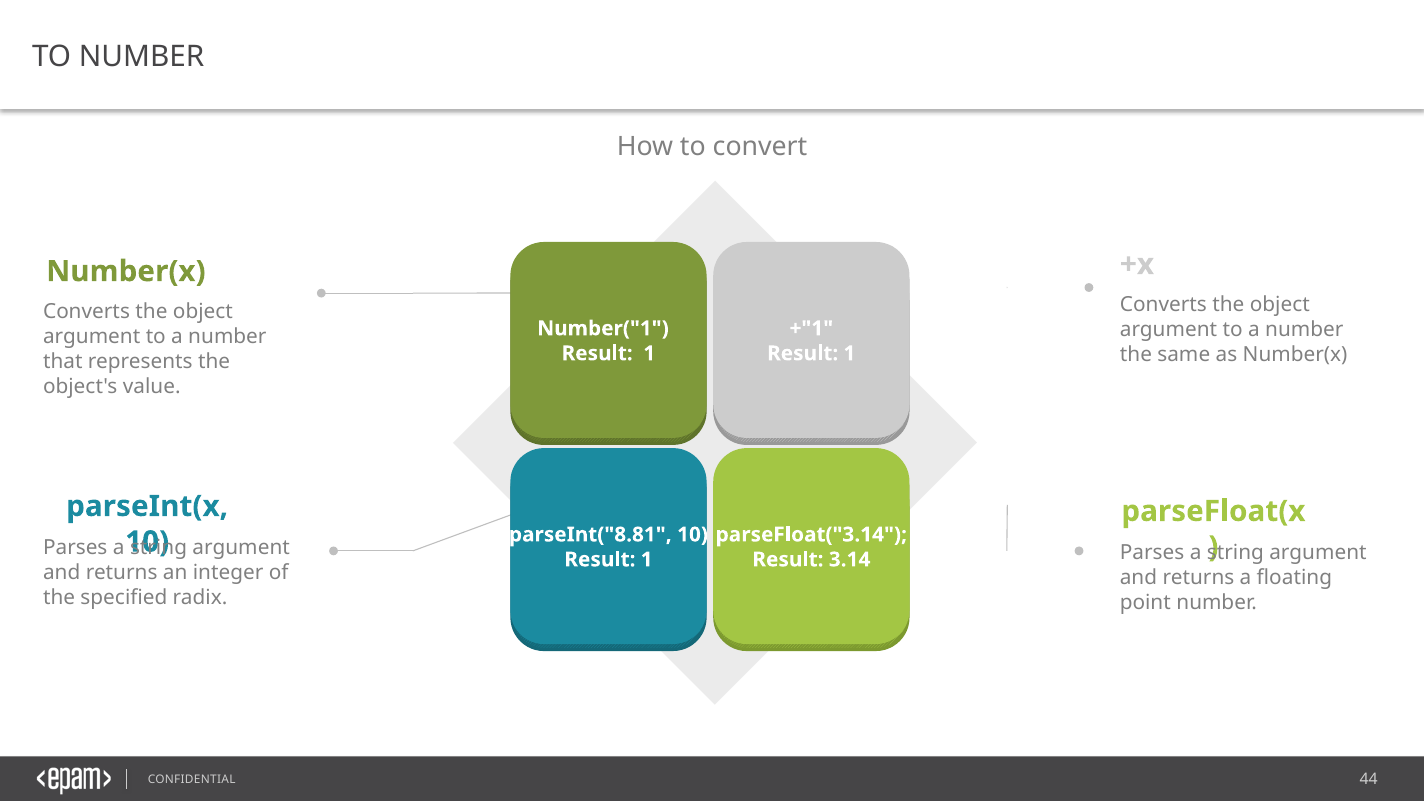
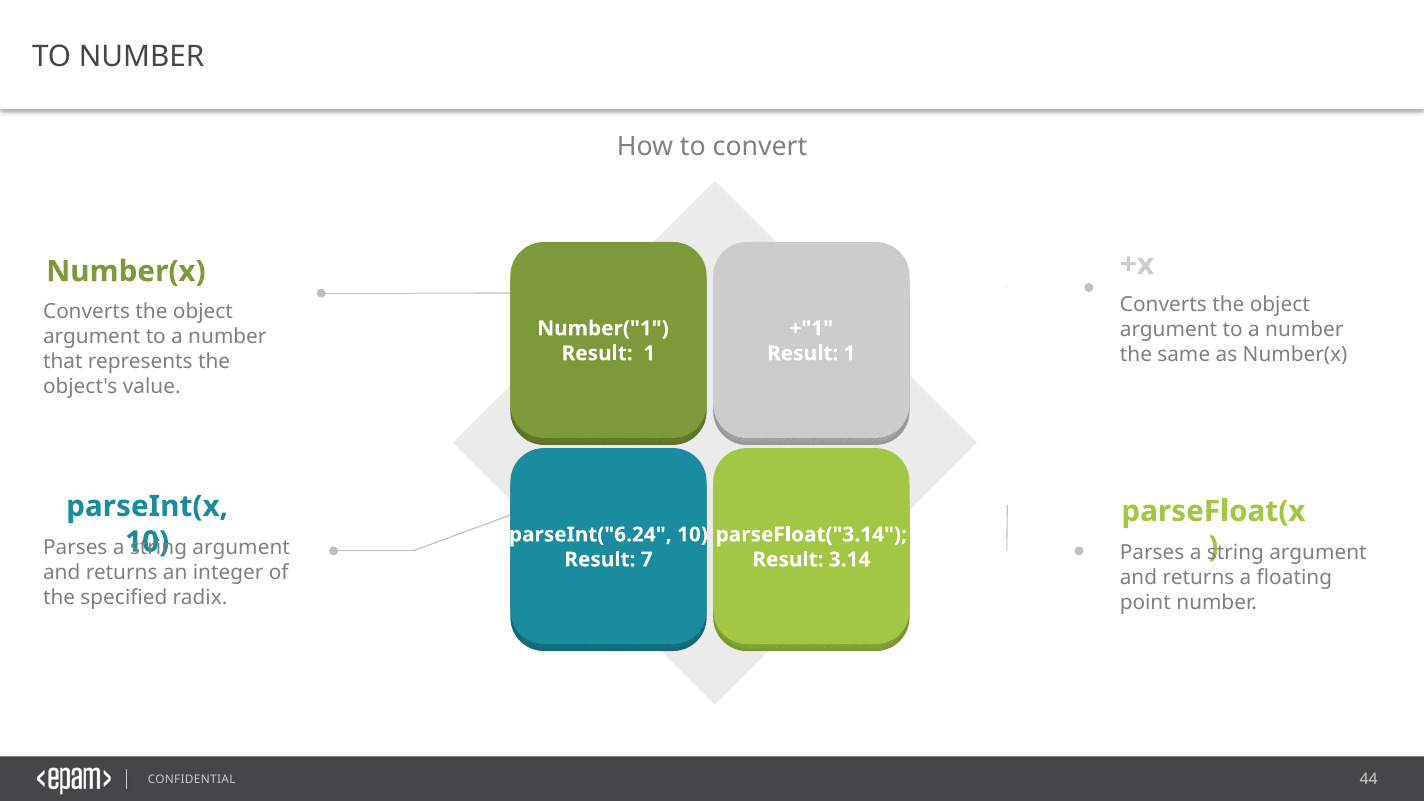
parseInt("8.81: parseInt("8.81 -> parseInt("6.24 (590, 535)
1: 1 -> 7 (647, 560)
